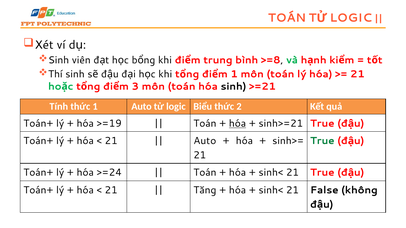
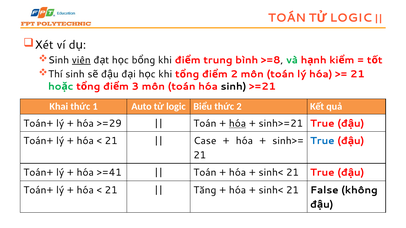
viên underline: none -> present (81, 60)
1: 1 -> 2 (234, 74)
Tính: Tính -> Khai (59, 107)
>=19: >=19 -> >=29 (109, 124)
Auto: Auto -> Case (205, 141)
True colour: green -> blue (322, 141)
>=24: >=24 -> >=41 (109, 173)
